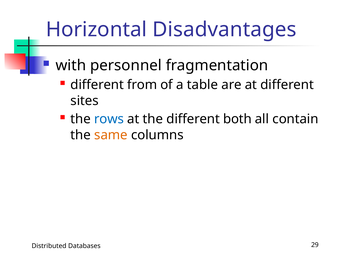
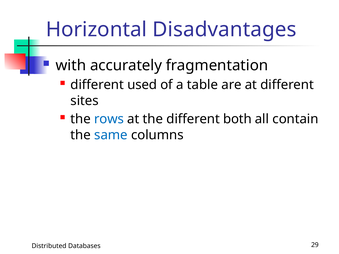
personnel: personnel -> accurately (126, 65)
from: from -> used (142, 85)
same colour: orange -> blue (111, 135)
